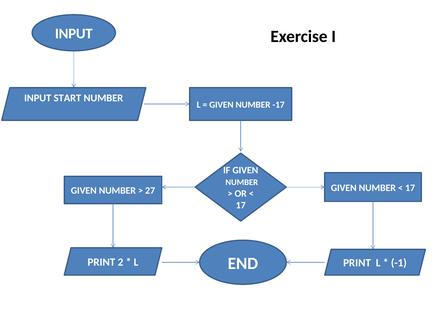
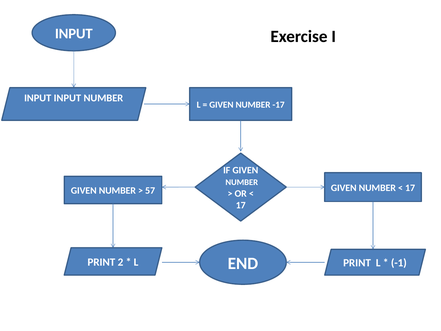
INPUT START: START -> INPUT (67, 98)
27: 27 -> 57 (150, 191)
